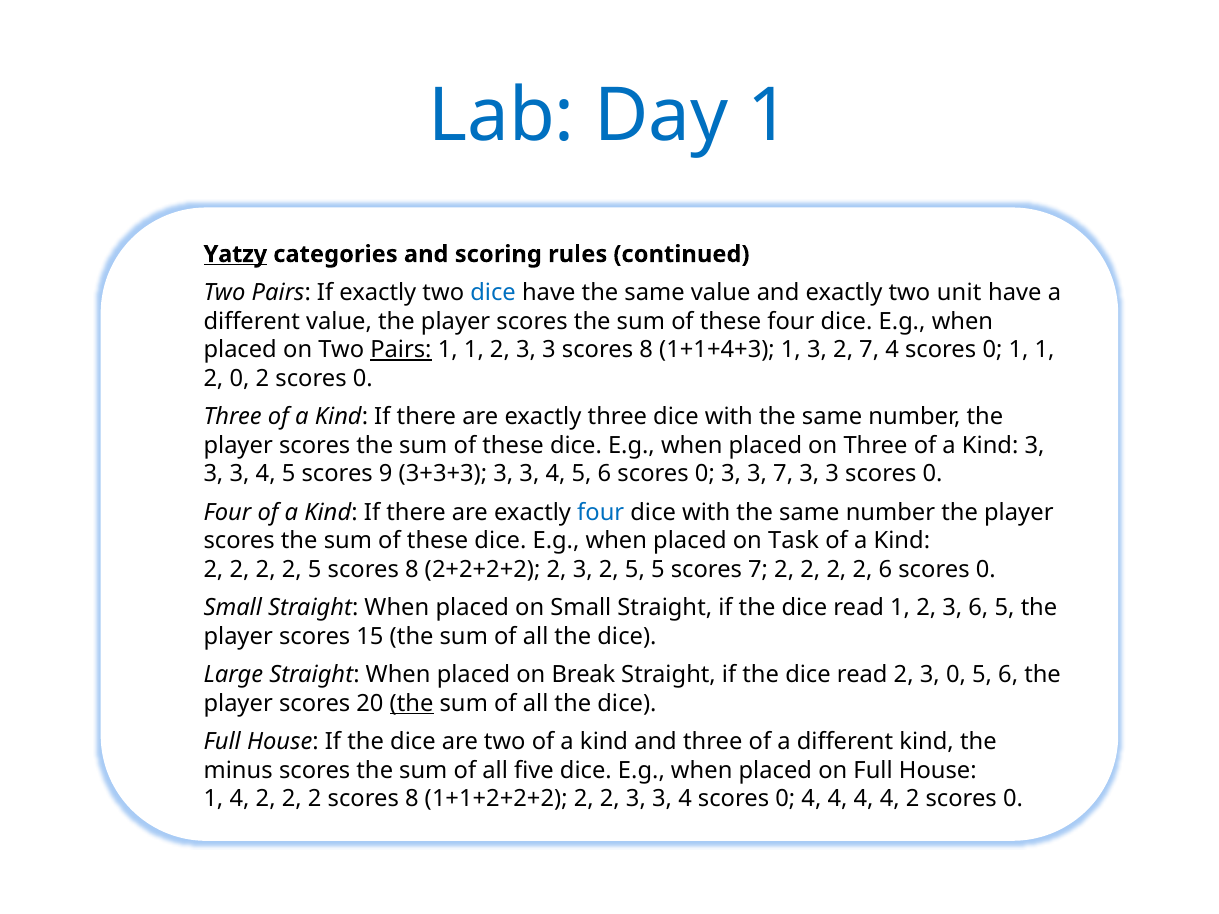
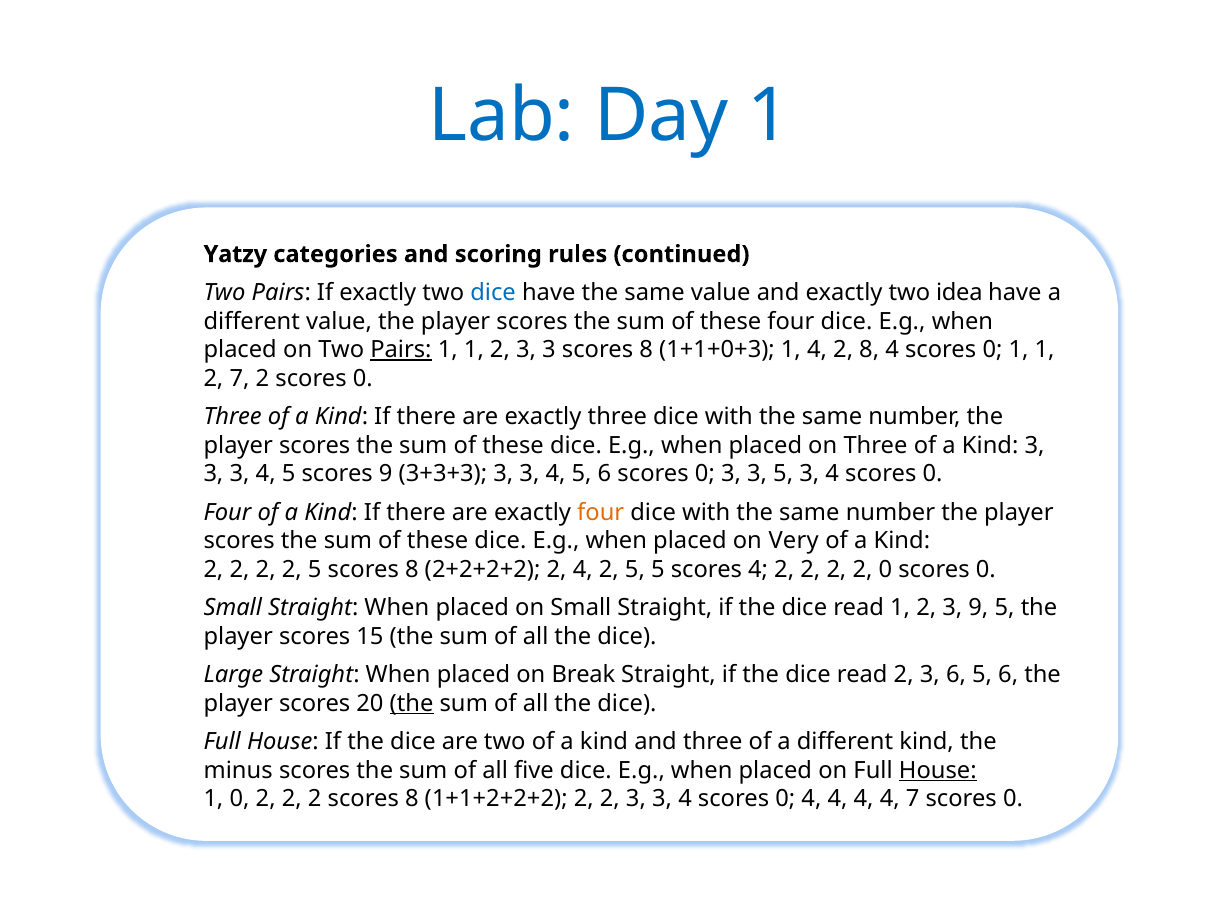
Yatzy underline: present -> none (235, 254)
unit: unit -> idea (959, 293)
1+1+4+3: 1+1+4+3 -> 1+1+0+3 (717, 350)
1 3: 3 -> 4 (817, 350)
2 7: 7 -> 8 (869, 350)
2 0: 0 -> 7 (240, 378)
3 7: 7 -> 5 (783, 474)
3: 3 -> 4 (832, 474)
four colour: blue -> orange (601, 513)
Task: Task -> Very (794, 541)
2+2+2+2 2 3: 3 -> 4 (583, 569)
scores 7: 7 -> 4 (758, 569)
2 6: 6 -> 0 (885, 569)
3 6: 6 -> 9 (978, 608)
3 0: 0 -> 6 (956, 675)
House underline: none -> present (938, 771)
1 4: 4 -> 0 (240, 799)
4 4 2: 2 -> 7 (913, 799)
